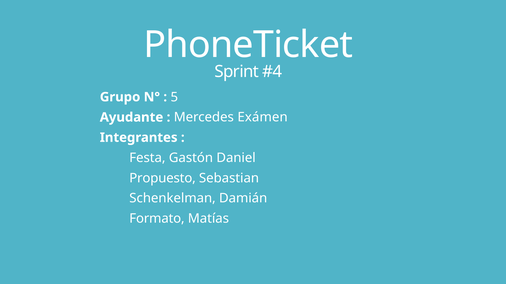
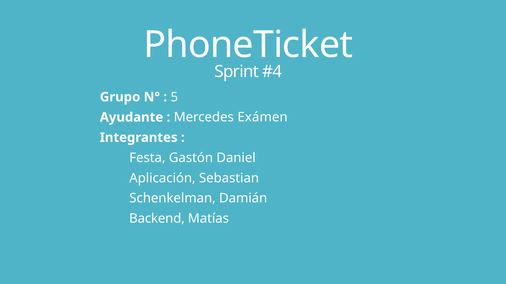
Propuesto: Propuesto -> Aplicación (162, 178)
Formato: Formato -> Backend (157, 219)
